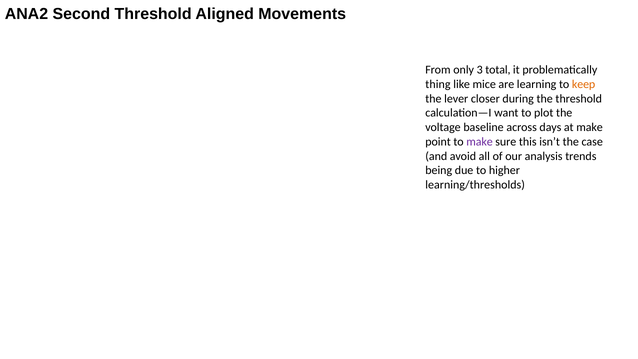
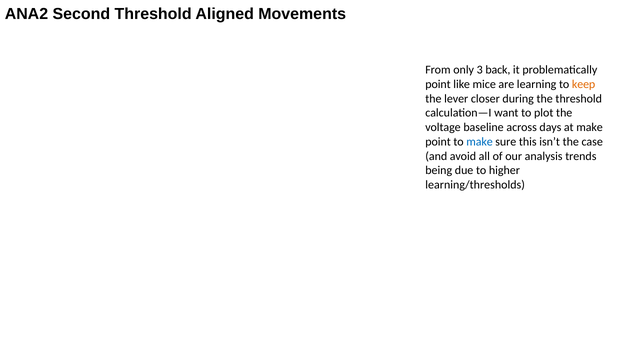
total: total -> back (498, 70)
thing: thing -> point (438, 84)
make colour: purple -> blue (480, 142)
